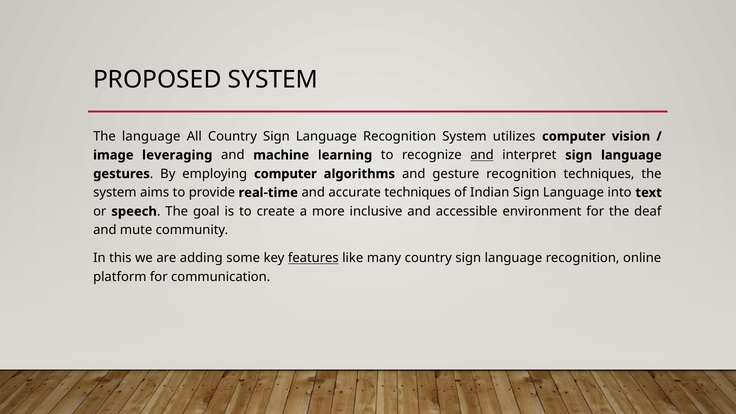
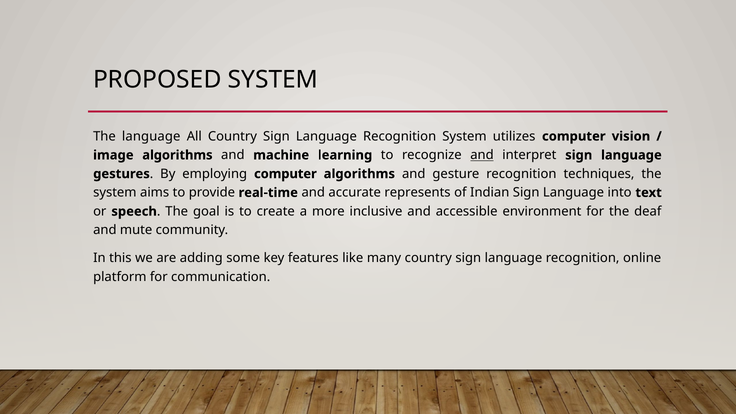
image leveraging: leveraging -> algorithms (177, 155)
accurate techniques: techniques -> represents (418, 193)
features underline: present -> none (313, 258)
